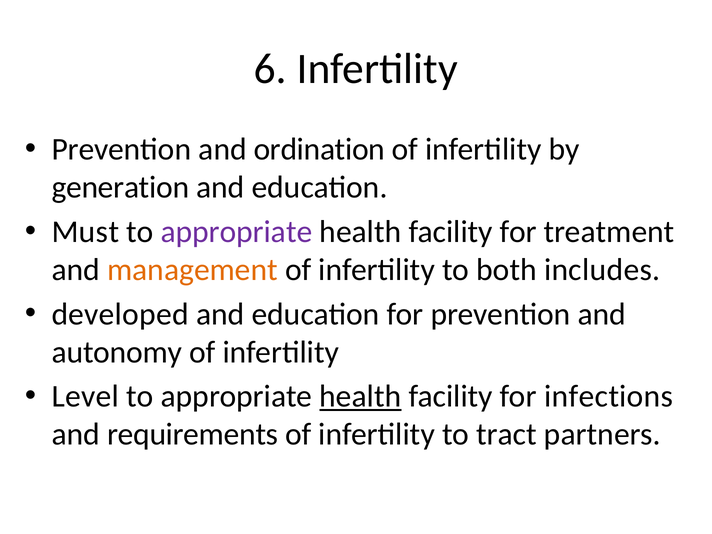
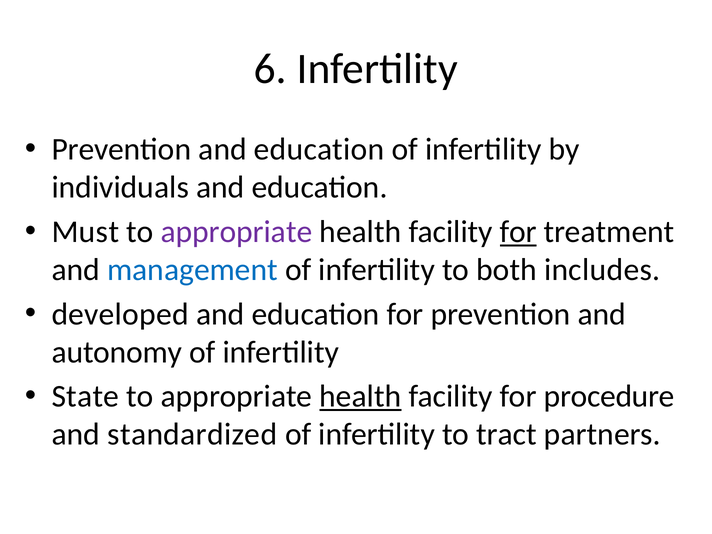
Prevention and ordination: ordination -> education (319, 149)
generation: generation -> individuals (120, 187)
for underline: none -> present (518, 232)
management colour: orange -> blue (192, 270)
Level: Level -> State (85, 396)
infections: infections -> procedure (609, 396)
requirements: requirements -> standardized (192, 434)
